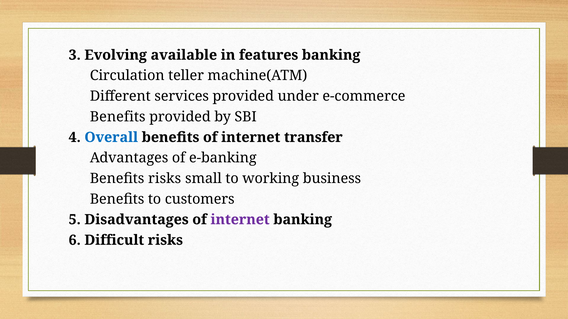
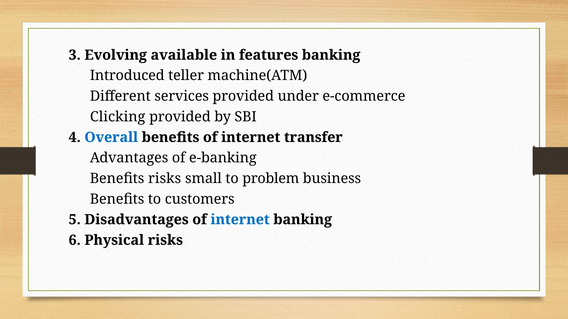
Circulation: Circulation -> Introduced (127, 76)
Benefits: Benefits -> Clicking (118, 117)
working: working -> problem (271, 179)
internet colour: purple -> blue (240, 220)
Difficult: Difficult -> Physical (114, 240)
